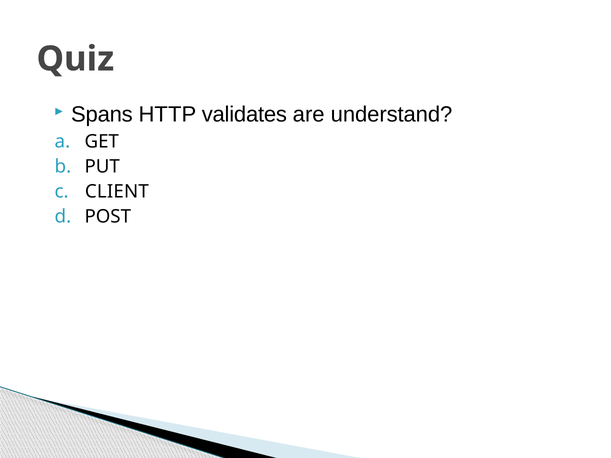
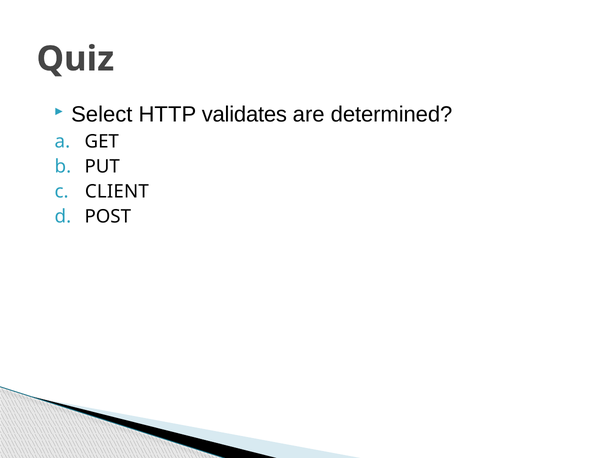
Spans: Spans -> Select (102, 115)
understand: understand -> determined (392, 115)
